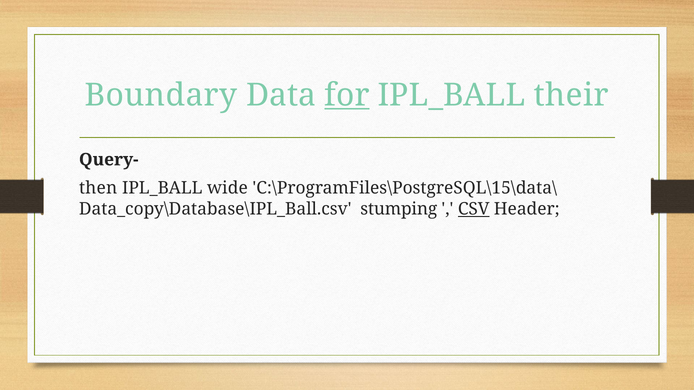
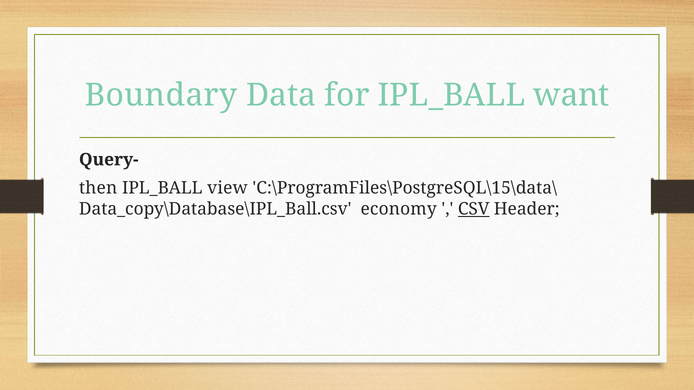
for underline: present -> none (347, 95)
their: their -> want (572, 95)
wide: wide -> view (227, 188)
stumping: stumping -> economy (399, 209)
